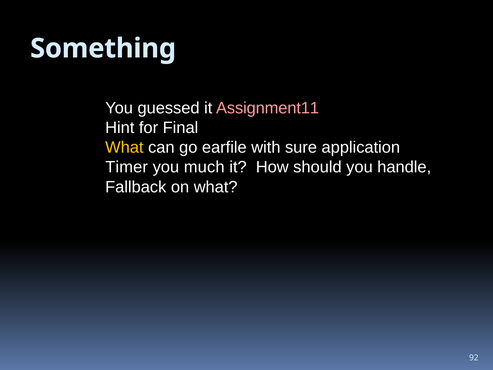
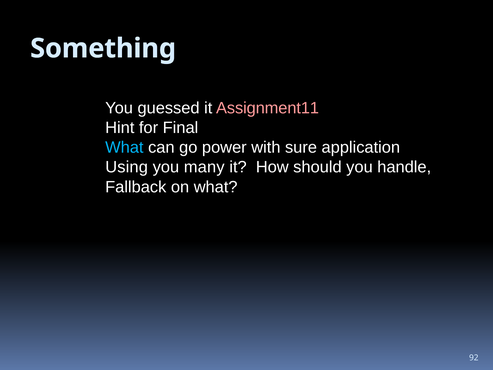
What colour: yellow -> light blue (124, 147)
earfile: earfile -> power (224, 147)
Timer: Timer -> Using (127, 167)
much: much -> many (204, 167)
